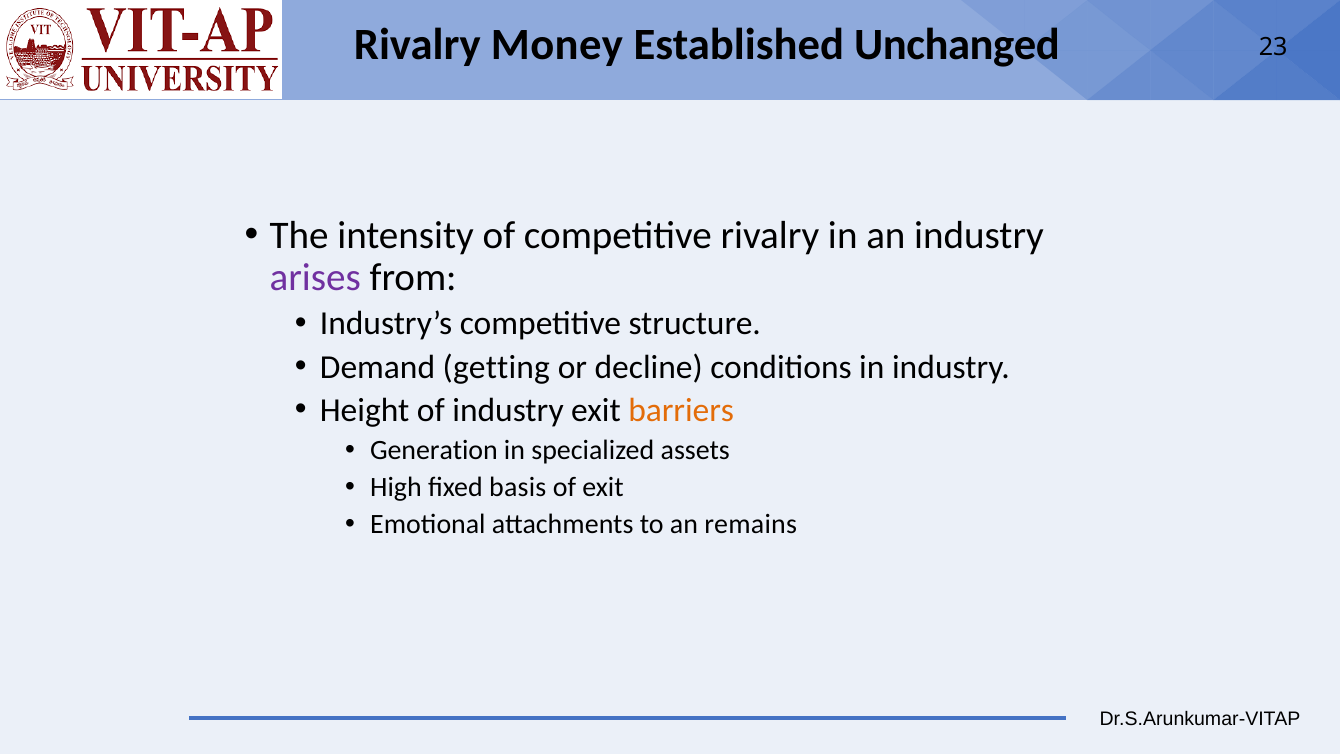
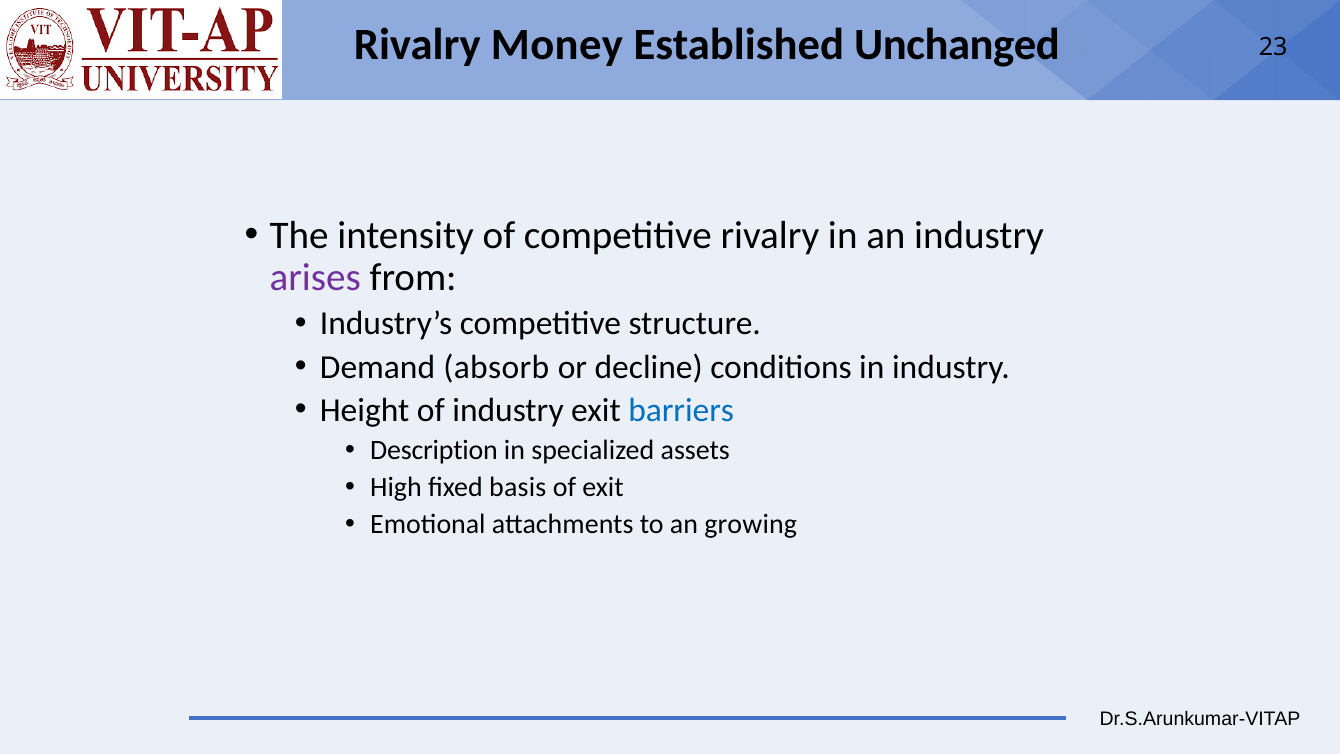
getting: getting -> absorb (496, 367)
barriers colour: orange -> blue (681, 410)
Generation: Generation -> Description (434, 450)
remains: remains -> growing (751, 524)
